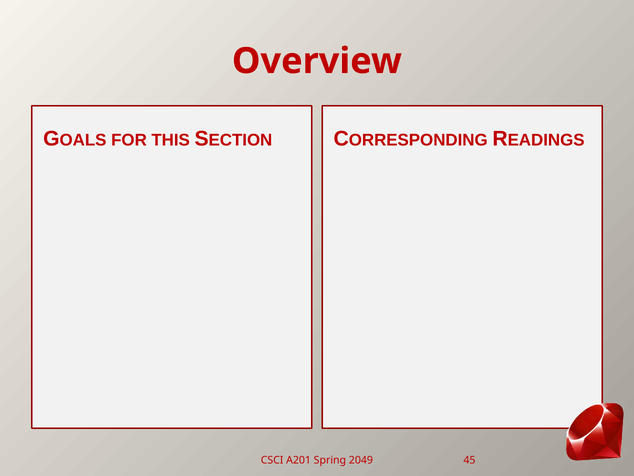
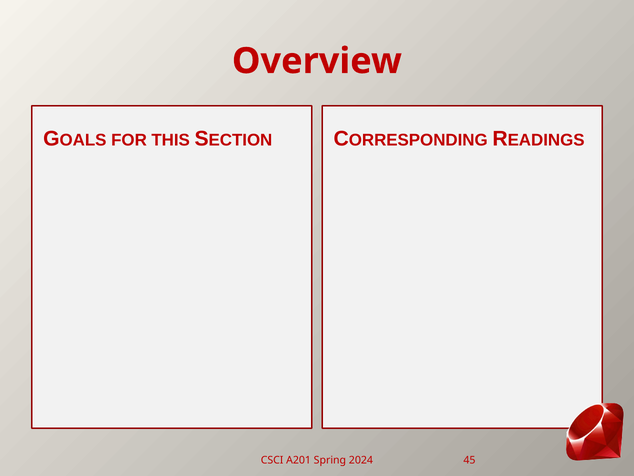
2049: 2049 -> 2024 (361, 460)
